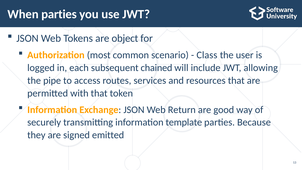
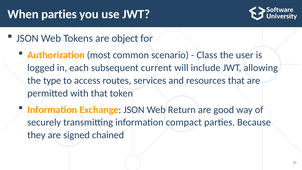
chained: chained -> current (156, 68)
pipe: pipe -> type (52, 80)
template: template -> compact (184, 122)
emitted: emitted -> chained (108, 135)
